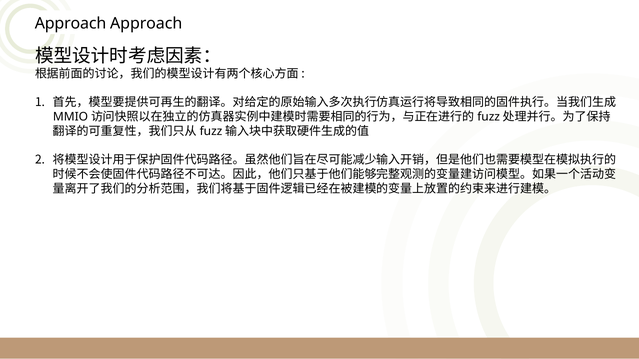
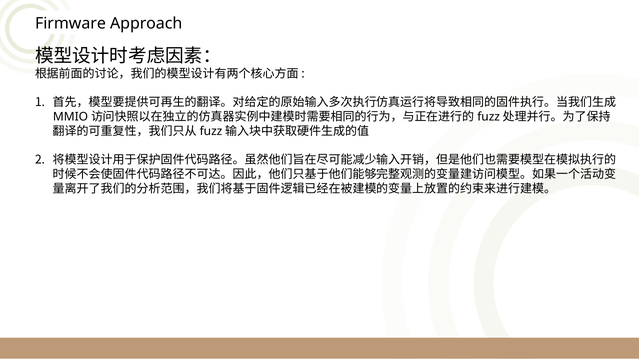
Approach: Approach -> Firmware (70, 23)
